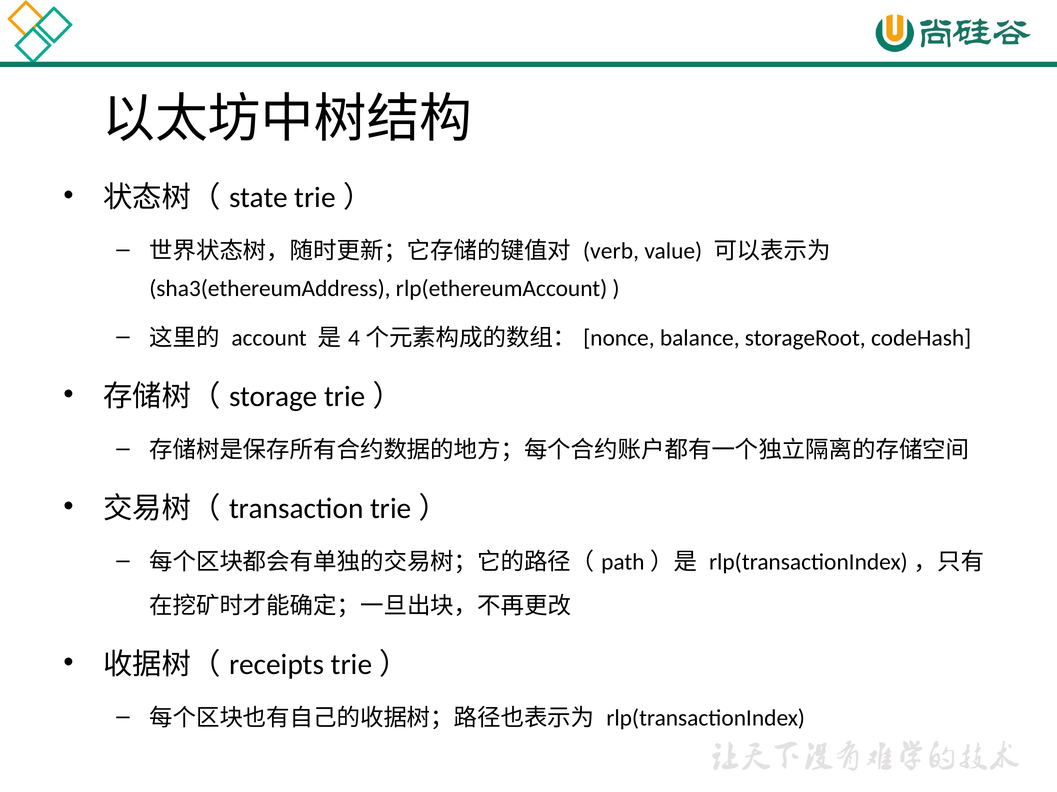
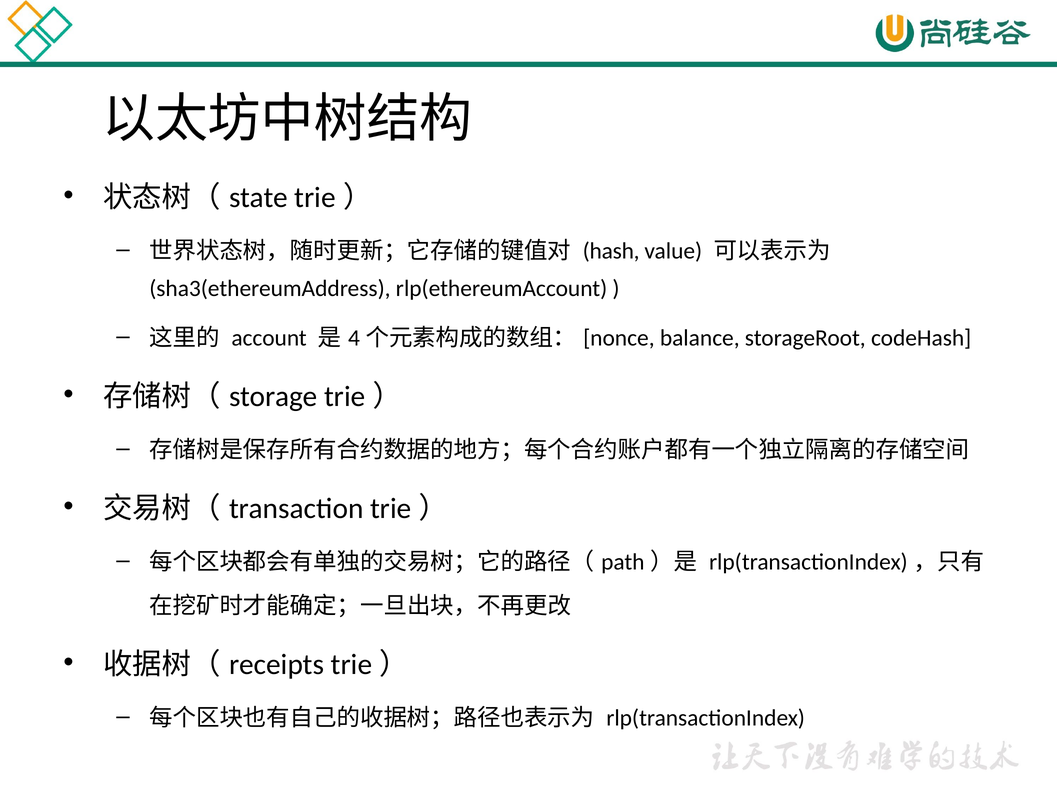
verb: verb -> hash (611, 251)
